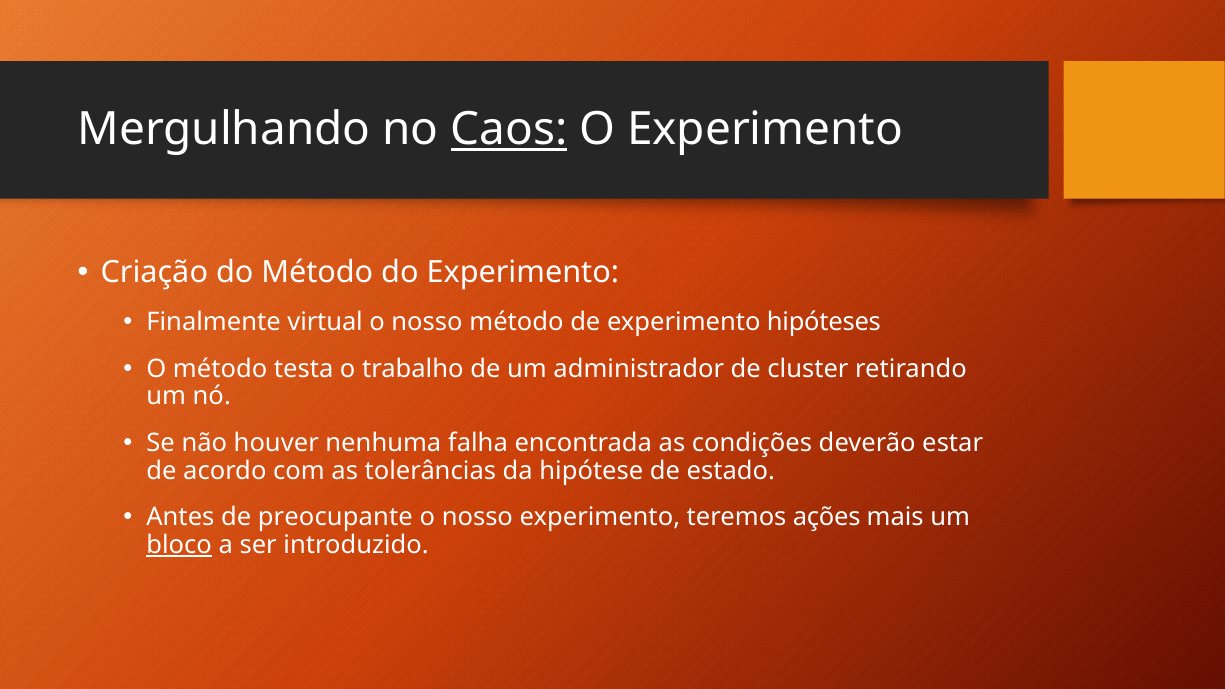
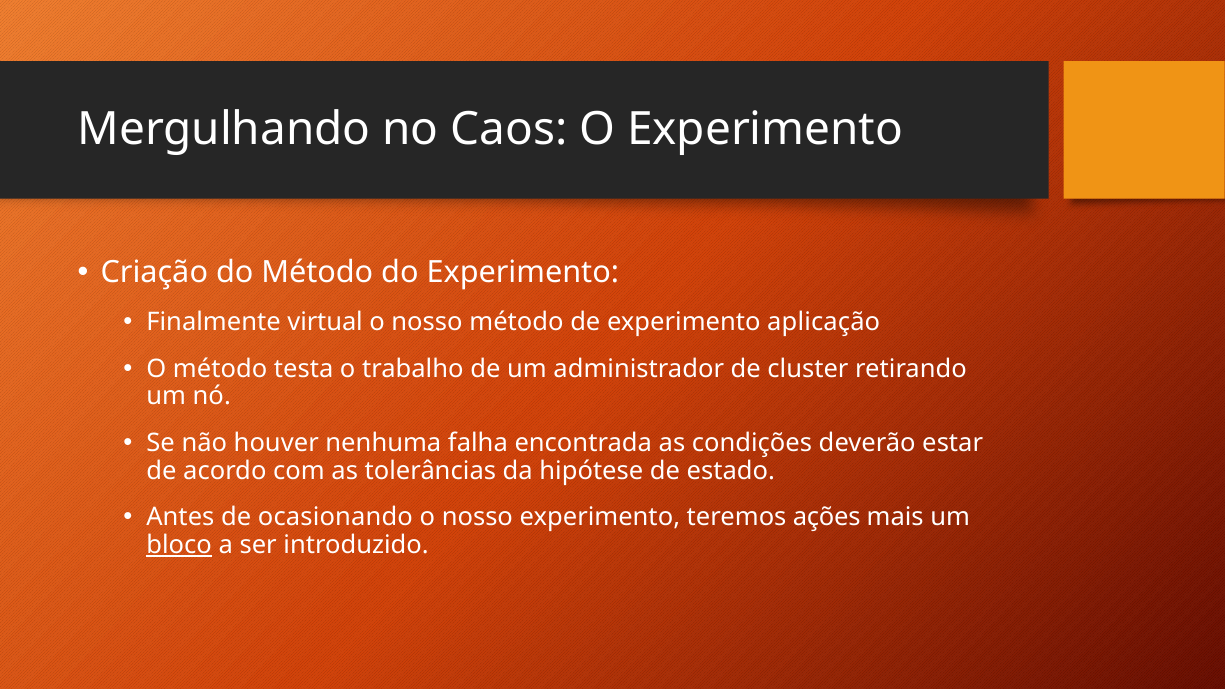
Caos underline: present -> none (509, 130)
hipóteses: hipóteses -> aplicação (824, 322)
preocupante: preocupante -> ocasionando (335, 517)
